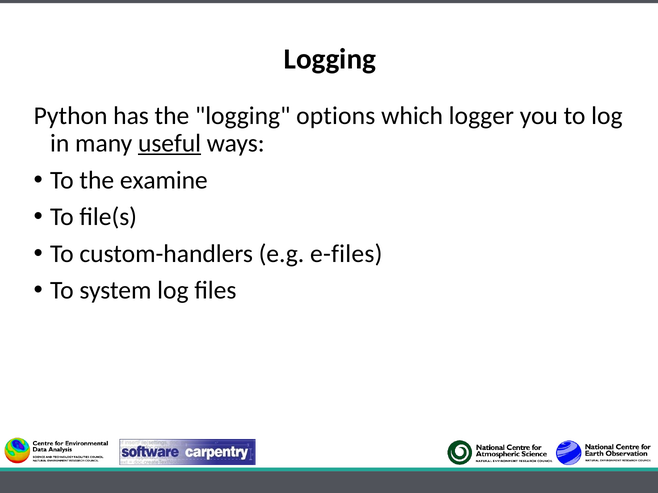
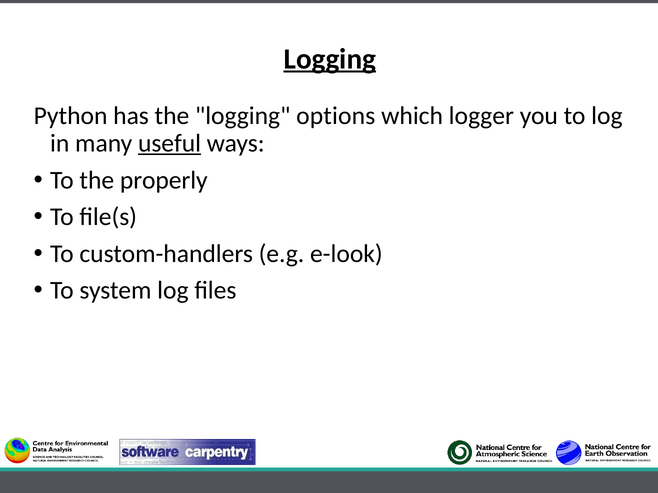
Logging underline: none -> present (330, 59)
examine: examine -> properly (164, 180)
e-files: e-files -> e-look (346, 254)
